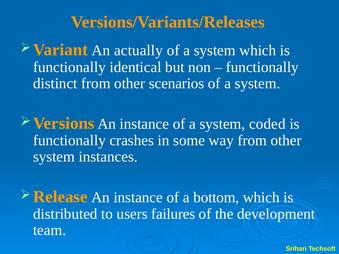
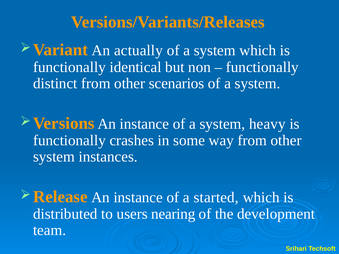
coded: coded -> heavy (267, 124)
bottom: bottom -> started (216, 198)
failures: failures -> nearing (173, 214)
